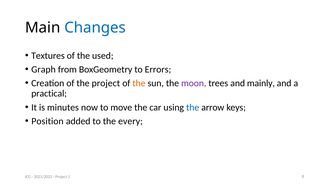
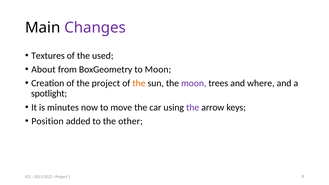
Changes colour: blue -> purple (95, 28)
Graph: Graph -> About (43, 69)
to Errors: Errors -> Moon (158, 69)
mainly: mainly -> where (261, 83)
practical: practical -> spotlight (49, 94)
the colour: blue -> purple (193, 107)
every: every -> other (130, 121)
